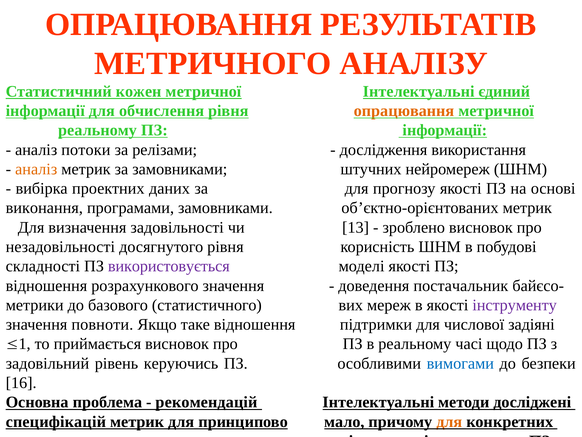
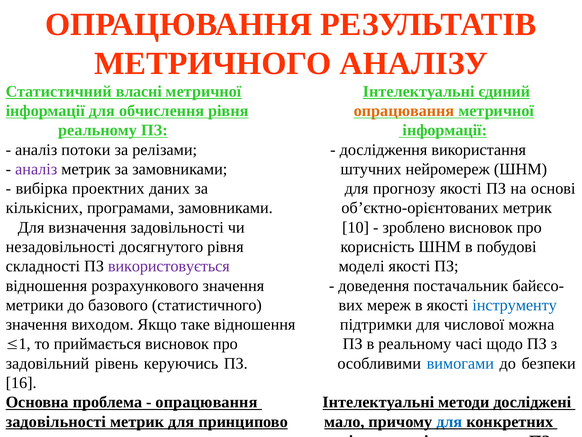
кожен: кожен -> власні (139, 91)
аналіз colour: orange -> purple (36, 169)
виконання: виконання -> кількісних (44, 208)
13: 13 -> 10 (356, 227)
інструменту colour: purple -> blue (515, 305)
повноти: повноти -> виходом (102, 324)
задіяні: задіяні -> можна (531, 324)
рекомендацій: рекомендацій -> опрацювання (207, 402)
специфікацій: специфікацій -> задовільності (56, 421)
для colour: orange -> blue (449, 421)
